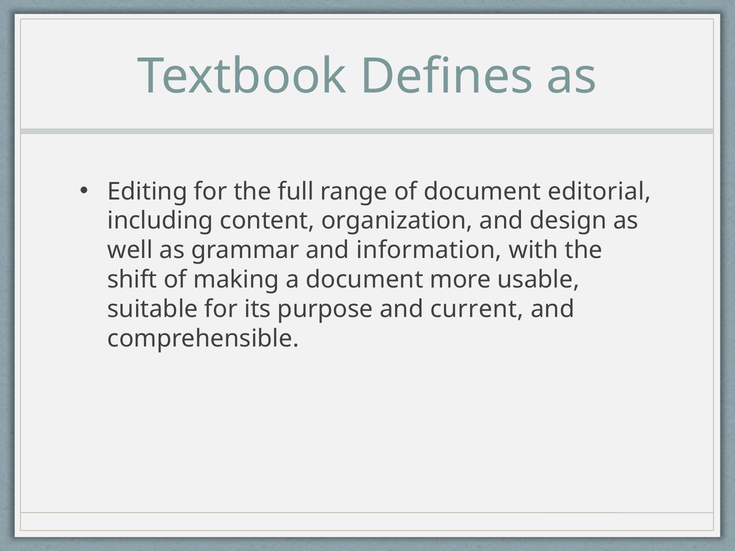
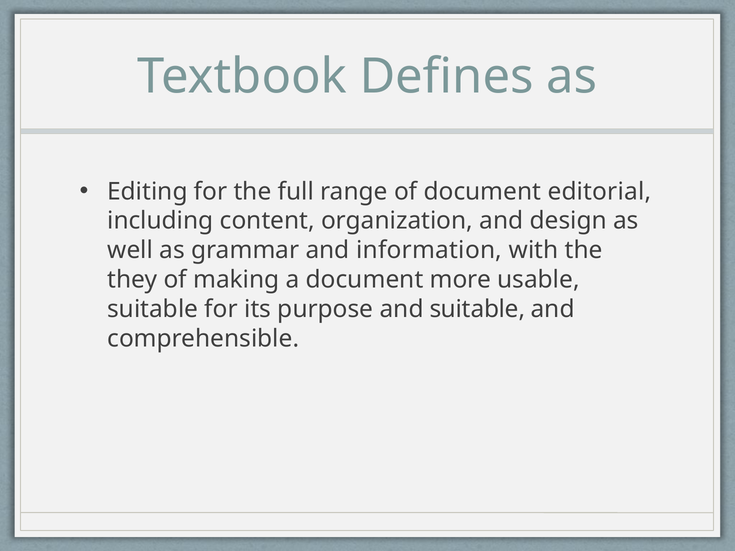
shift: shift -> they (132, 280)
and current: current -> suitable (477, 309)
